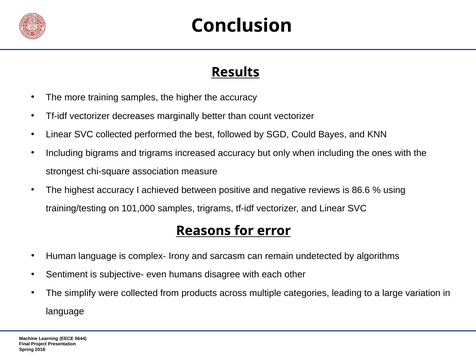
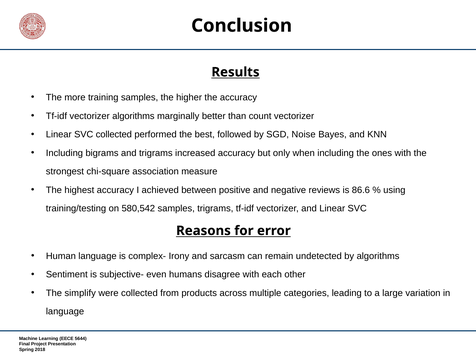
vectorizer decreases: decreases -> algorithms (133, 116)
Could: Could -> Noise (304, 134)
101,000: 101,000 -> 580,542 (138, 209)
